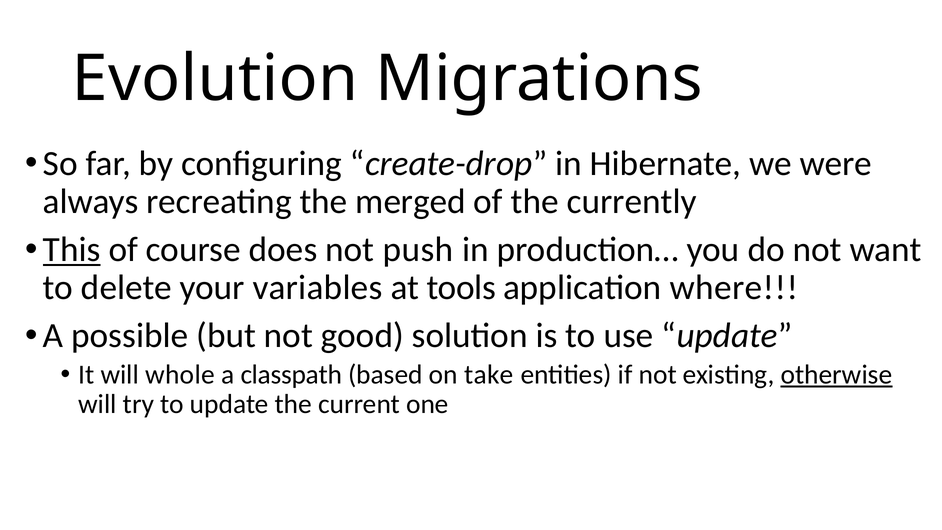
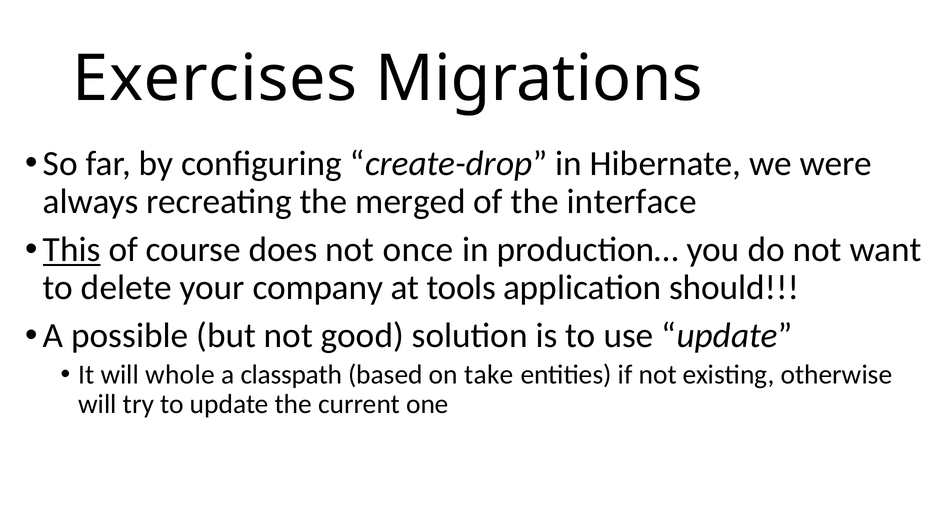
Evolution: Evolution -> Exercises (215, 79)
currently: currently -> interface (632, 202)
push: push -> once (418, 250)
variables: variables -> company (318, 288)
where: where -> should (734, 288)
otherwise underline: present -> none (836, 375)
